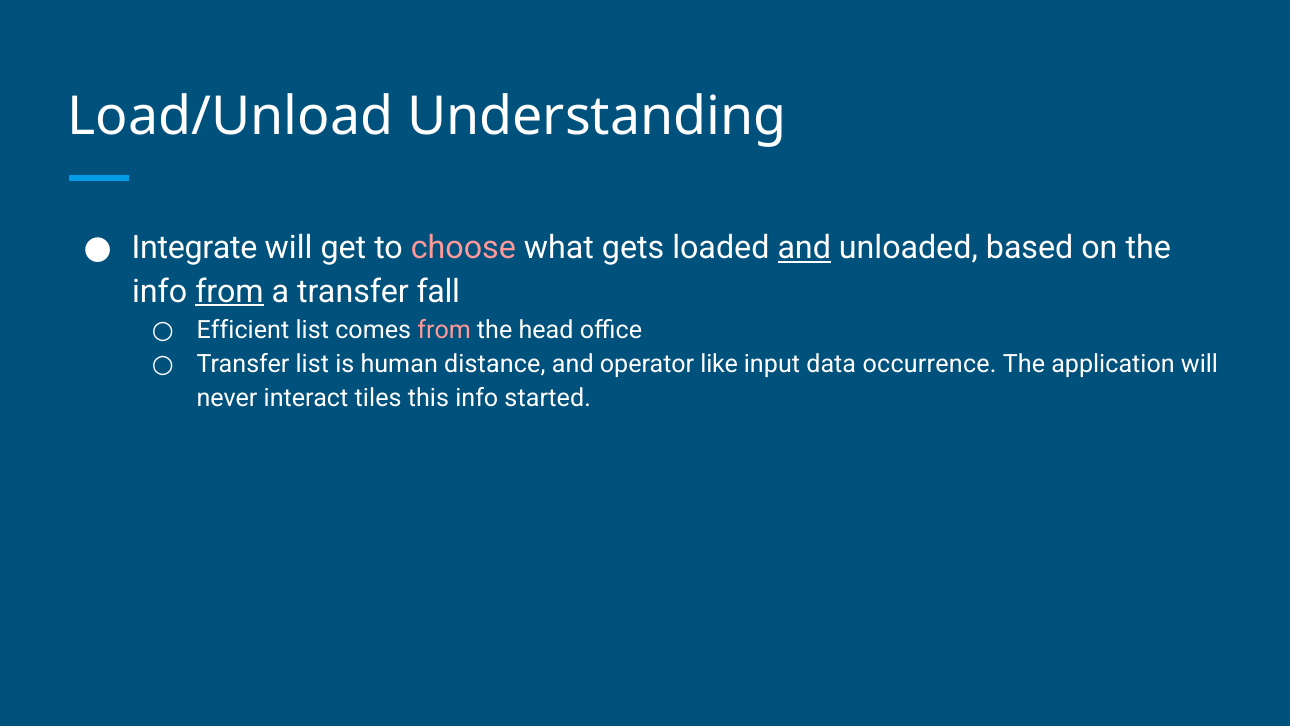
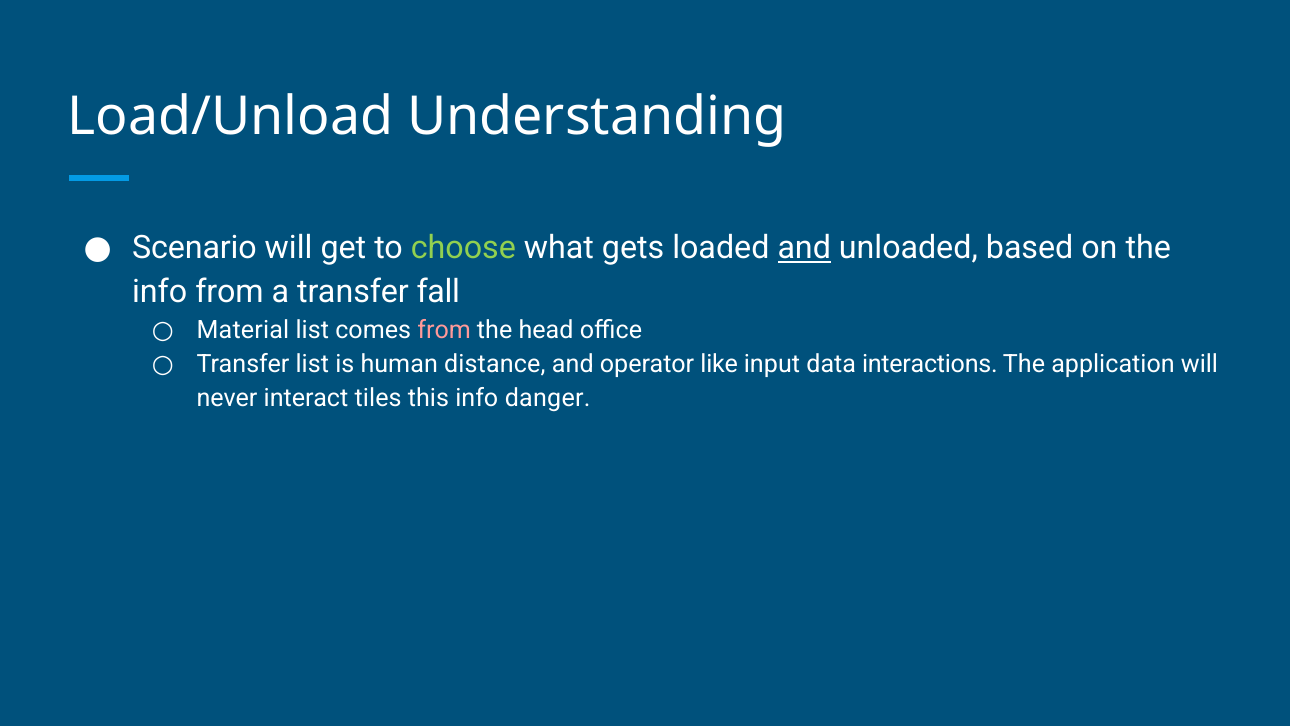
Integrate: Integrate -> Scenario (194, 248)
choose colour: pink -> light green (463, 248)
from underline: present -> none (229, 291)
Efficient: Efficient -> Material (243, 330)
occurrence: occurrence -> interactions (930, 364)
started: started -> danger (548, 398)
